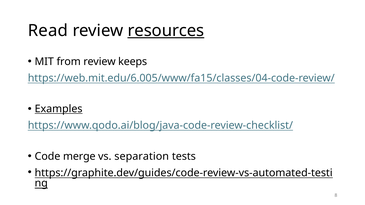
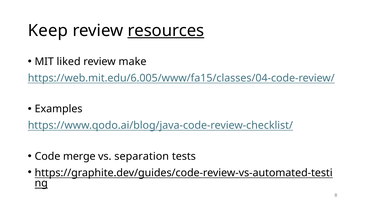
Read: Read -> Keep (48, 31)
from: from -> liked (69, 62)
keeps: keeps -> make (133, 62)
Examples underline: present -> none (59, 109)
